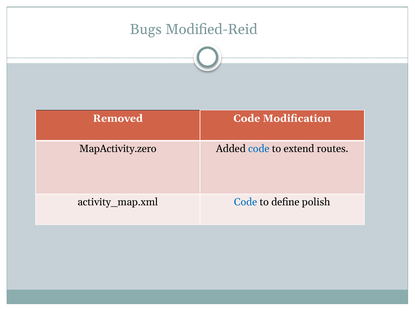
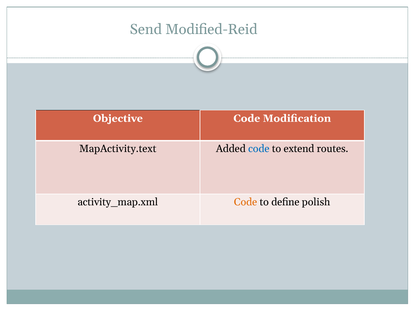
Bugs: Bugs -> Send (146, 30)
Removed: Removed -> Objective (118, 118)
MapActivity.zero: MapActivity.zero -> MapActivity.text (118, 149)
Code colour: blue -> orange (246, 202)
